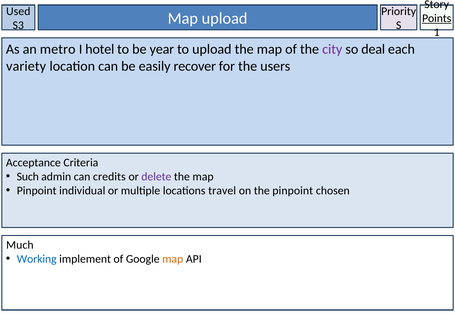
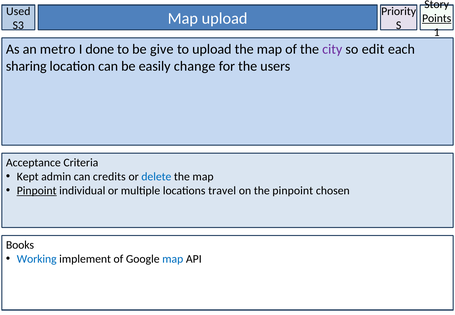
hotel: hotel -> done (100, 49)
year: year -> give (162, 49)
deal: deal -> edit (373, 49)
variety: variety -> sharing (26, 66)
recover: recover -> change (195, 66)
Such: Such -> Kept (28, 177)
delete colour: purple -> blue (156, 177)
Pinpoint underline: none -> present (37, 191)
Much: Much -> Books (20, 245)
map colour: orange -> blue (173, 259)
